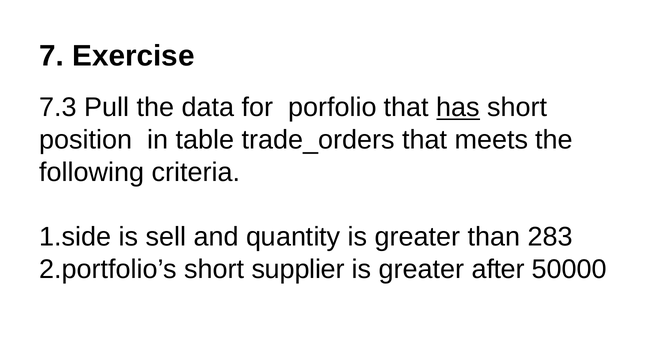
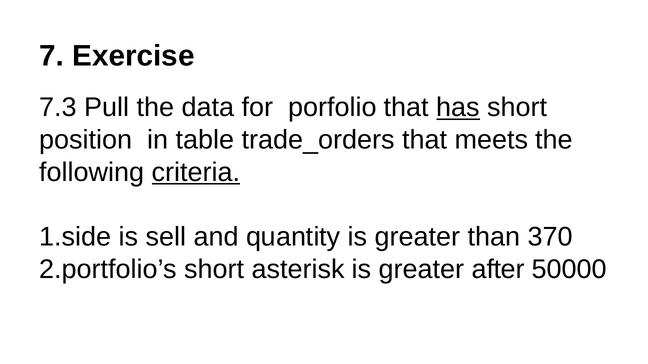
criteria underline: none -> present (196, 172)
283: 283 -> 370 (550, 237)
supplier: supplier -> asterisk (298, 270)
